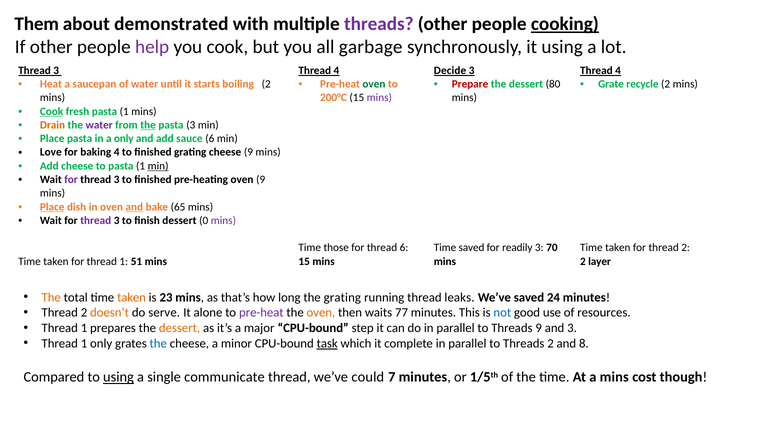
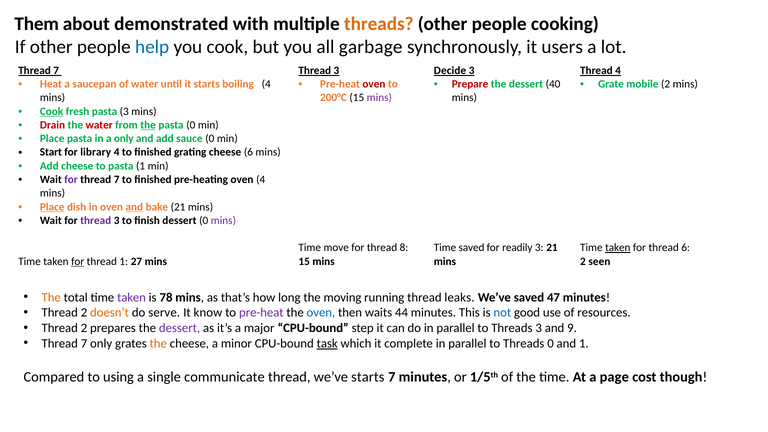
threads colour: purple -> orange (379, 24)
cooking underline: present -> none (565, 24)
help colour: purple -> blue (152, 47)
it using: using -> users (562, 47)
3: 3 -> 7 (56, 71)
4: 4 -> 3 (336, 71)
boiling 2: 2 -> 4 (266, 84)
oven colour: green -> red (374, 84)
80: 80 -> 40 (553, 84)
recycle: recycle -> mobile (642, 84)
fresh pasta 1: 1 -> 3 (124, 111)
Drain colour: orange -> red (52, 125)
water colour: purple -> red (99, 125)
pasta 3: 3 -> 0 (191, 125)
sauce 6: 6 -> 0 (210, 139)
Love: Love -> Start (51, 152)
baking: baking -> library (96, 152)
cheese 9: 9 -> 6 (248, 152)
min underline: present -> none (158, 166)
3: 3 -> 7 (117, 180)
oven 9: 9 -> 4 (261, 180)
bake 65: 65 -> 21 (178, 207)
those: those -> move (336, 248)
thread 6: 6 -> 8 (404, 248)
3 70: 70 -> 21 (552, 248)
taken underline: none -> present (618, 248)
for thread 2: 2 -> 6 (686, 248)
for underline: none -> present (78, 261)
51: 51 -> 27 (136, 261)
layer: layer -> seen (599, 261)
taken colour: orange -> purple (132, 297)
23: 23 -> 78 (166, 297)
the grating: grating -> moving (342, 297)
24: 24 -> 47 (553, 297)
alone: alone -> know (208, 313)
oven colour: orange -> blue (321, 313)
77: 77 -> 44 (402, 313)
1: 1 -> 2 (84, 328)
dessert colour: orange -> purple (180, 328)
Threads 9: 9 -> 3 (539, 328)
and 3: 3 -> 9 (572, 328)
1: 1 -> 7 (84, 343)
the colour: blue -> orange (158, 343)
Threads 2: 2 -> 0 (551, 343)
and 8: 8 -> 1 (584, 343)
using underline: present -> none (118, 377)
we’ve could: could -> starts (368, 377)
a mins: mins -> page (614, 377)
